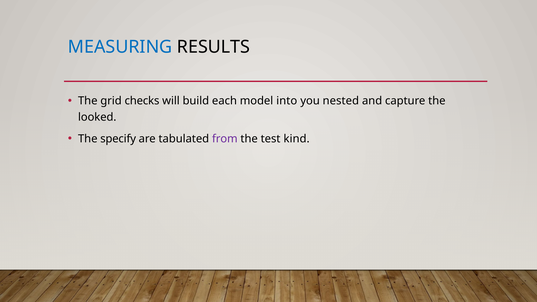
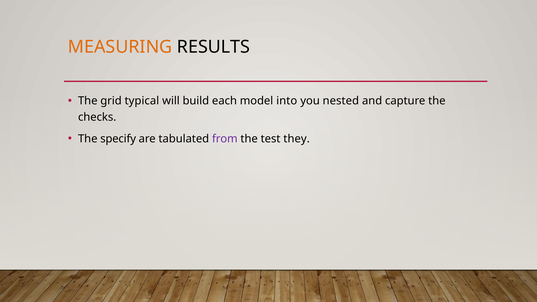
MEASURING colour: blue -> orange (120, 47)
checks: checks -> typical (142, 101)
looked: looked -> checks (97, 117)
kind: kind -> they (297, 139)
